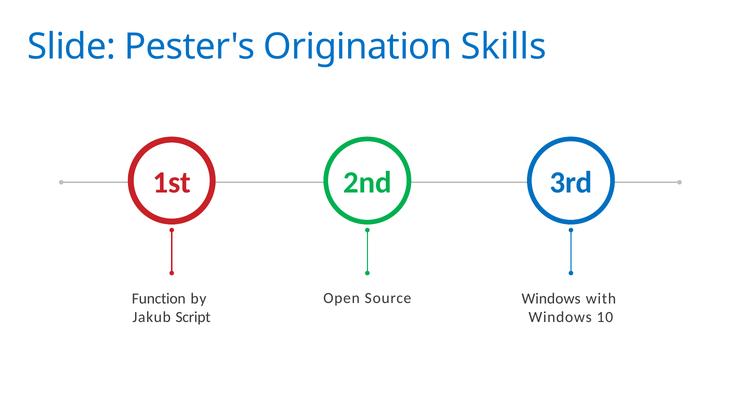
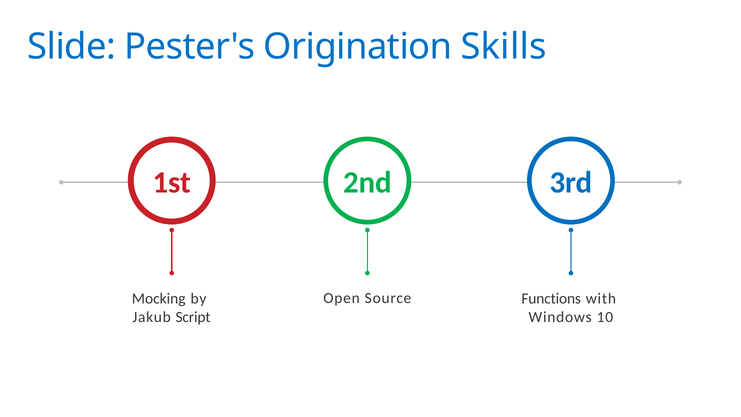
Function: Function -> Mocking (159, 298)
Windows: Windows -> Functions (551, 298)
